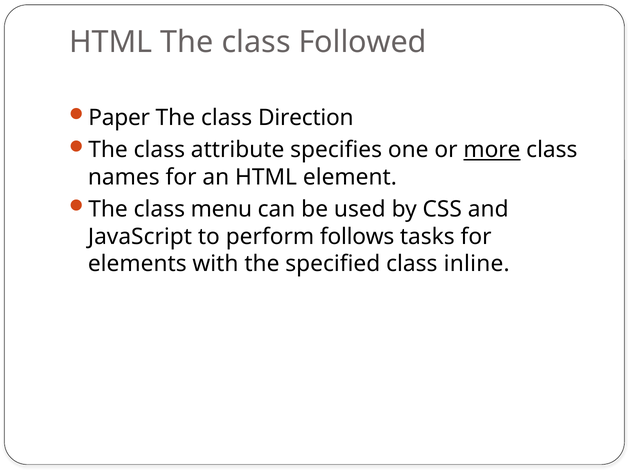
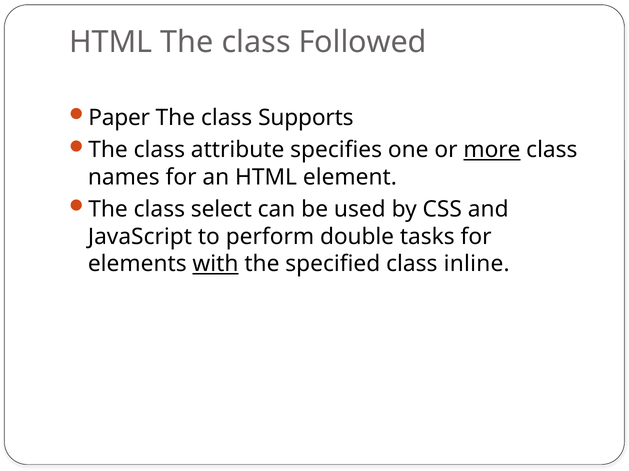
Direction: Direction -> Supports (306, 118)
menu: menu -> select (221, 210)
follows: follows -> double (357, 237)
with underline: none -> present (215, 264)
